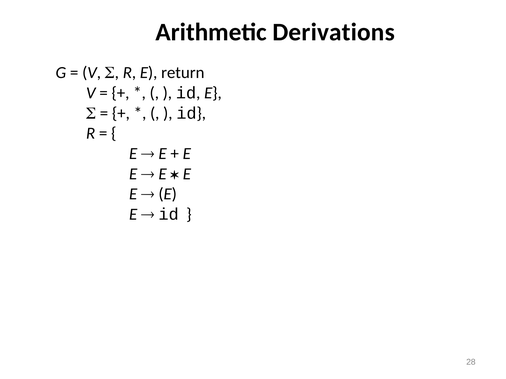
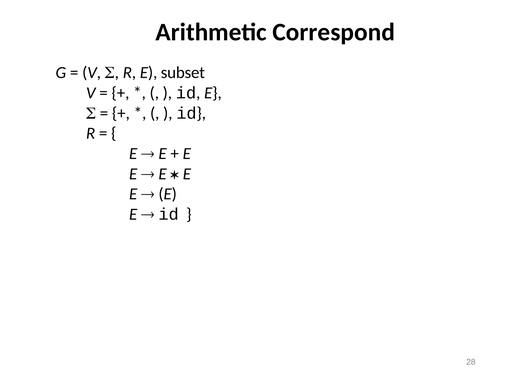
Derivations: Derivations -> Correspond (334, 32)
return: return -> subset (183, 73)
